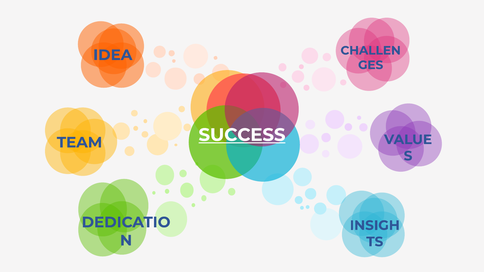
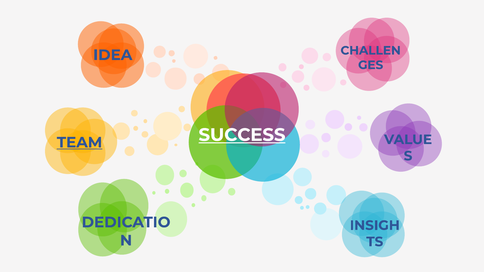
TEAM underline: none -> present (80, 143)
